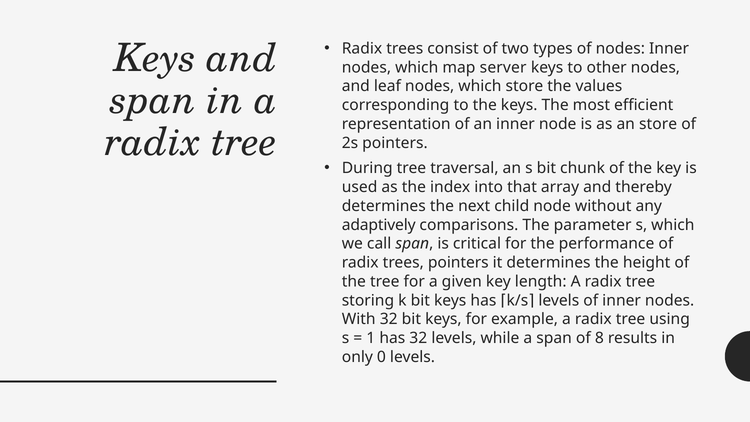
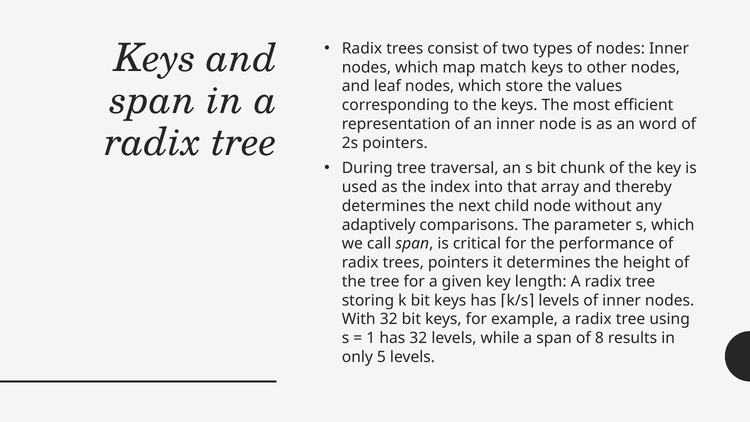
server: server -> match (503, 67)
an store: store -> word (658, 124)
0: 0 -> 5 (381, 357)
